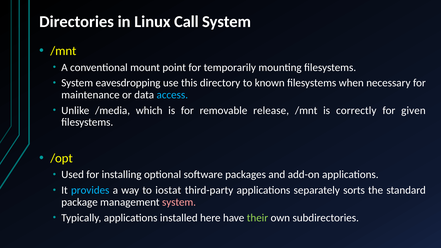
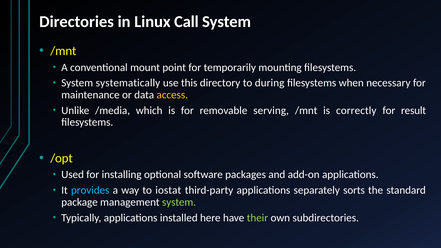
eavesdropping: eavesdropping -> systematically (128, 83)
known: known -> during (270, 83)
access colour: light blue -> yellow (172, 95)
release: release -> serving (271, 110)
given: given -> result (414, 110)
system colour: pink -> light green (179, 202)
